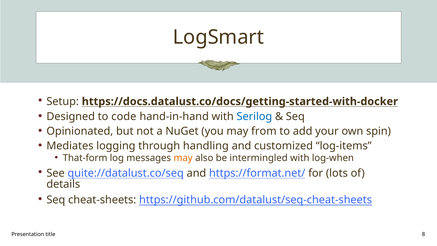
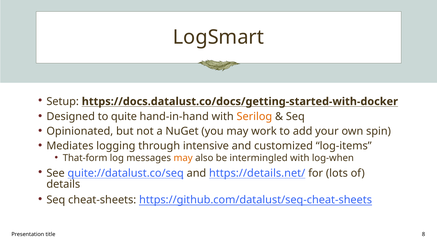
code: code -> quite (124, 116)
Serilog colour: blue -> orange (254, 116)
from: from -> work (264, 131)
handling: handling -> intensive (206, 146)
https://format.net/: https://format.net/ -> https://details.net/ (257, 173)
